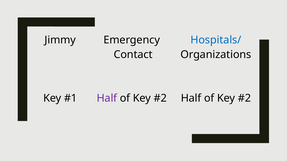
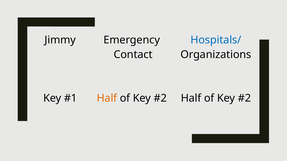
Half colour: purple -> orange (107, 98)
